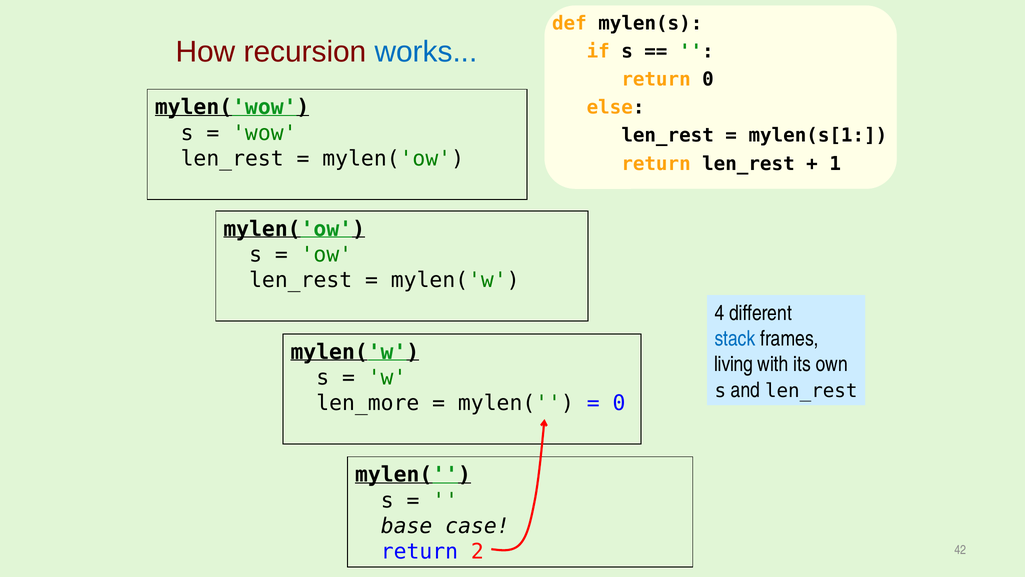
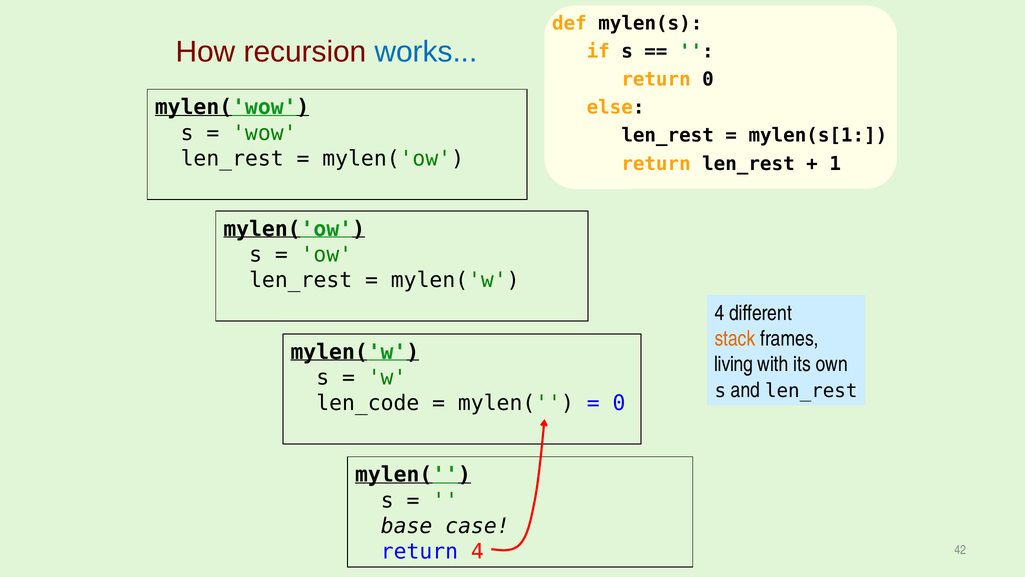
stack colour: blue -> orange (735, 339)
len_more: len_more -> len_code (368, 403)
return 2: 2 -> 4 (477, 551)
